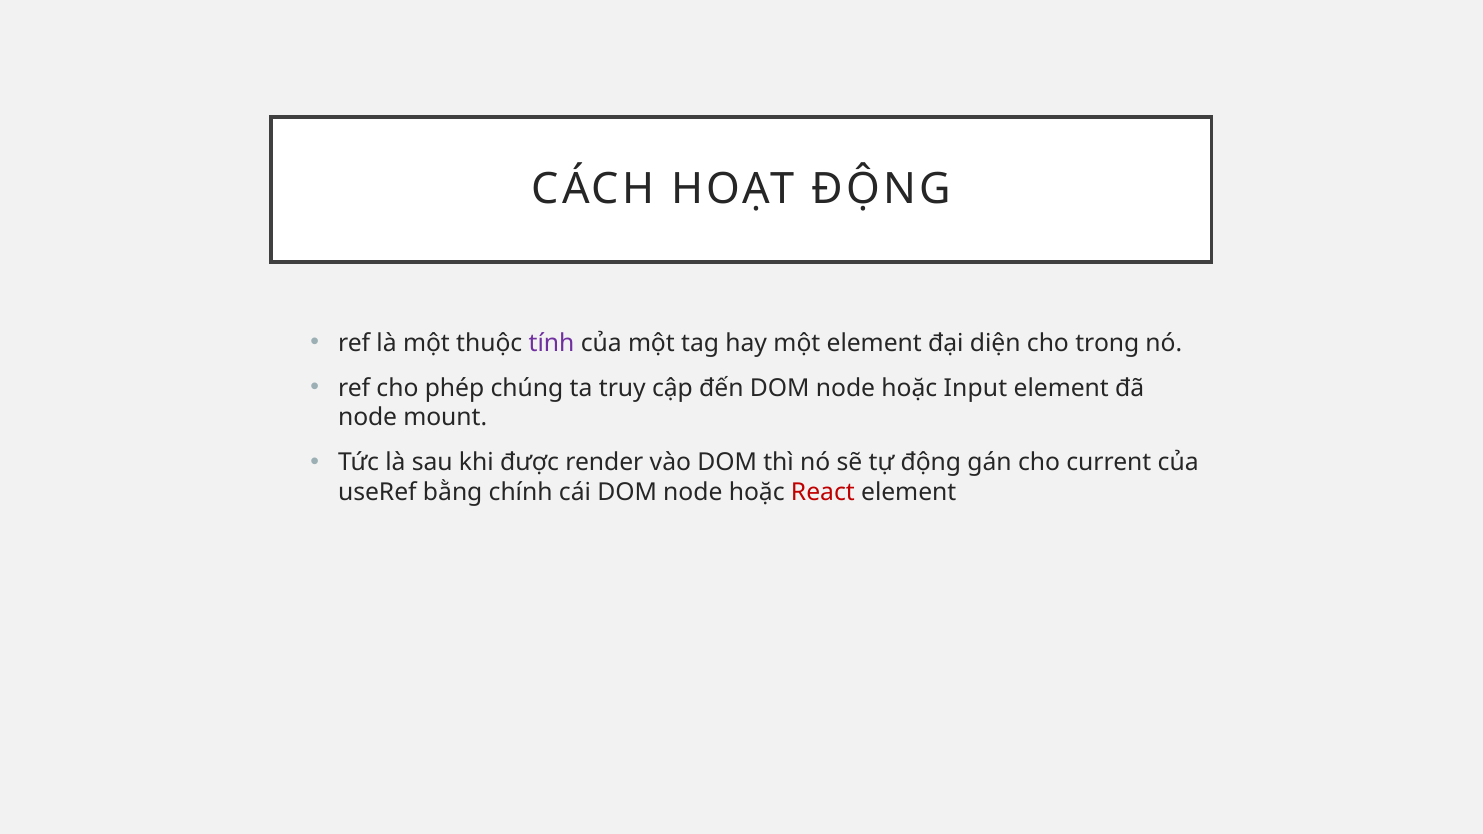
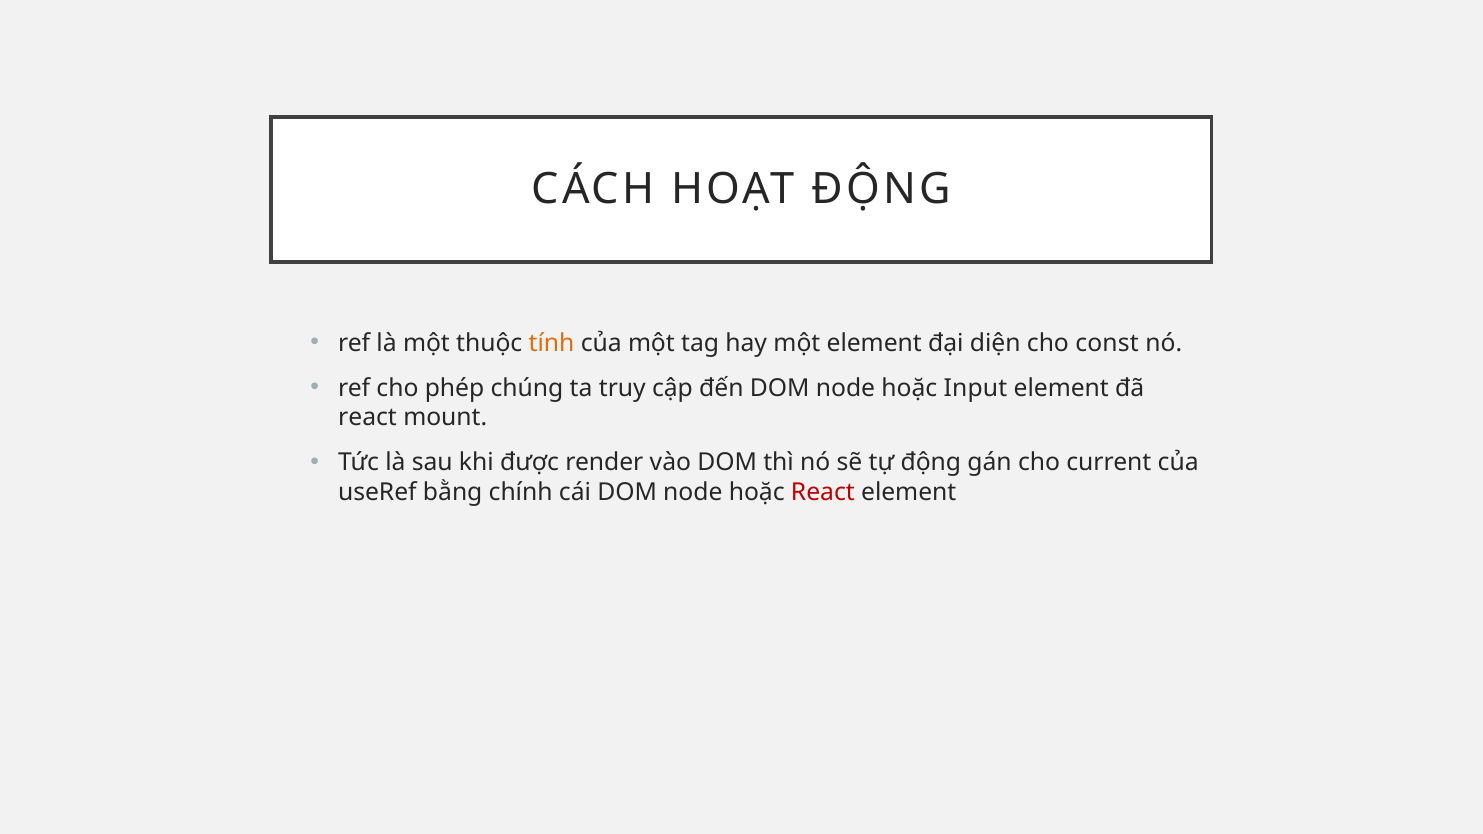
tính colour: purple -> orange (552, 343)
trong: trong -> const (1107, 343)
node: node -> react (368, 418)
